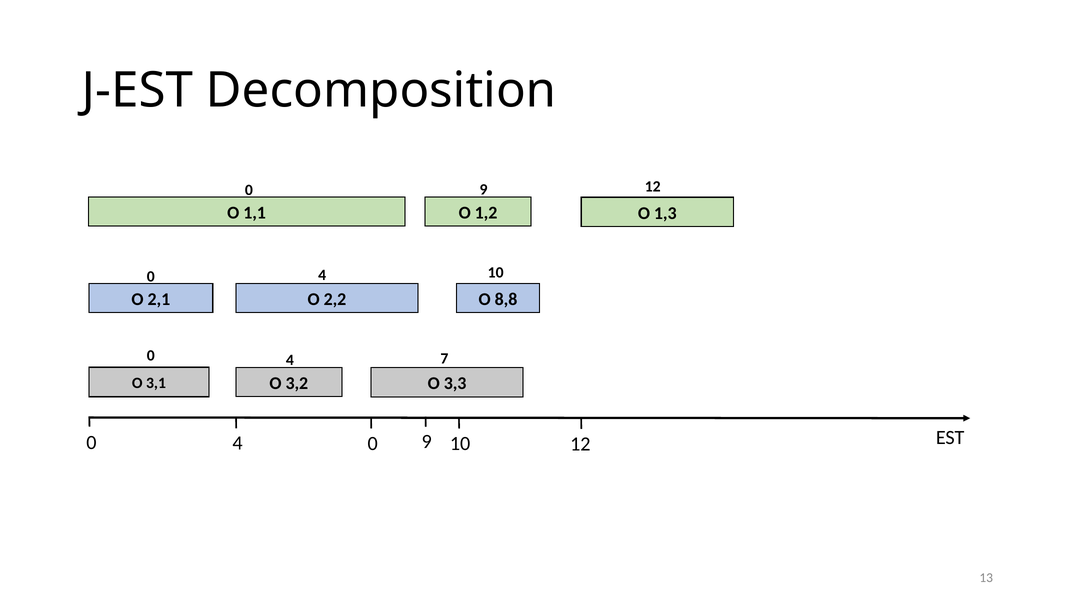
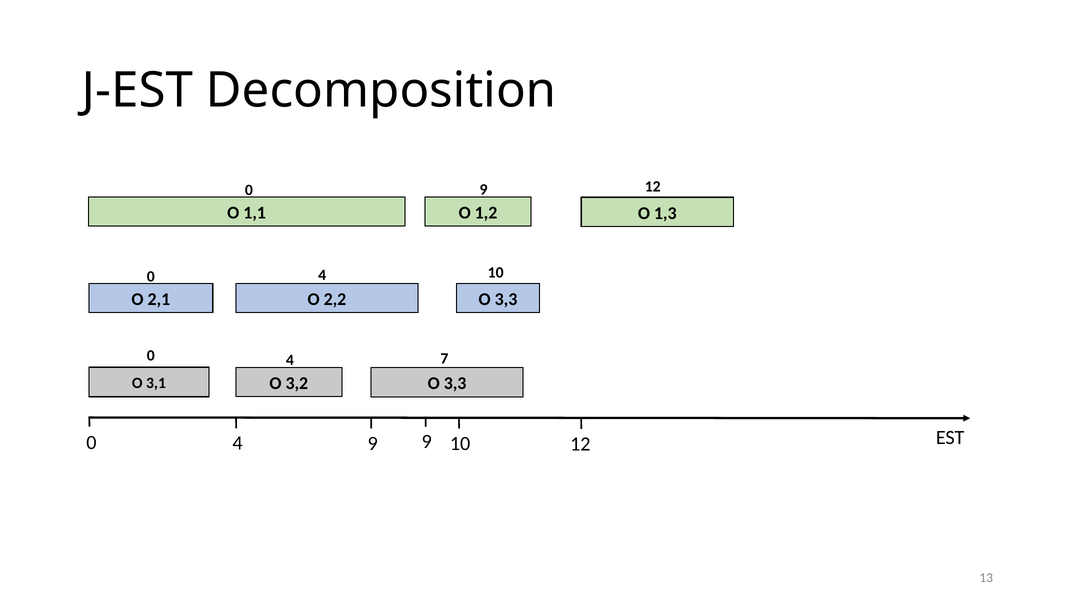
8,8: 8,8 -> 3,3 (506, 299)
0 4 0: 0 -> 9 (373, 443)
